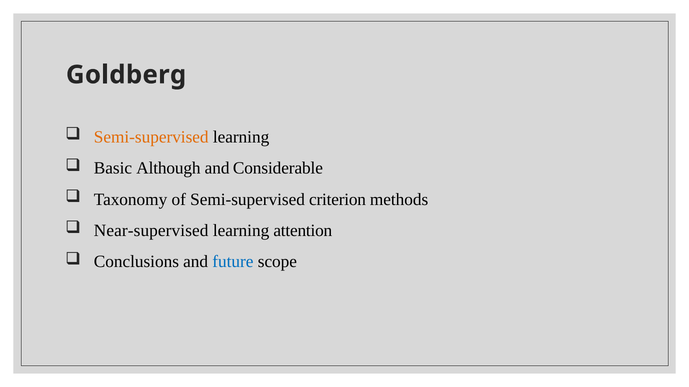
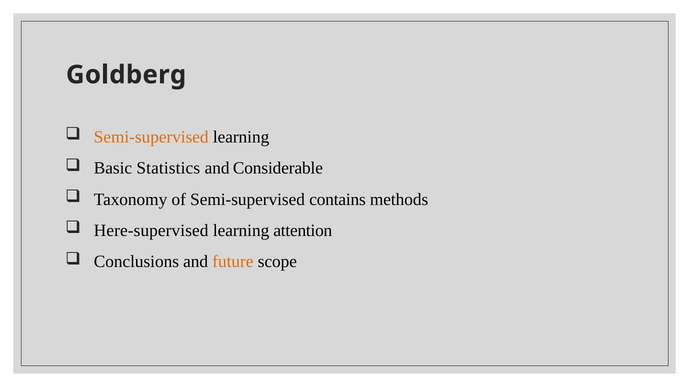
Although: Although -> Statistics (168, 168)
criterion: criterion -> contains (338, 200)
Near-supervised: Near-supervised -> Here-supervised (151, 231)
future colour: blue -> orange (233, 262)
